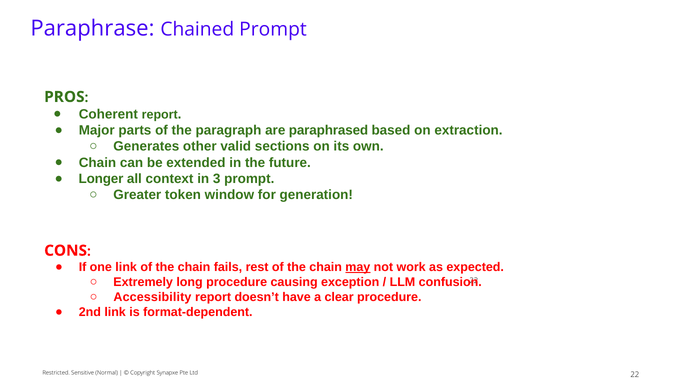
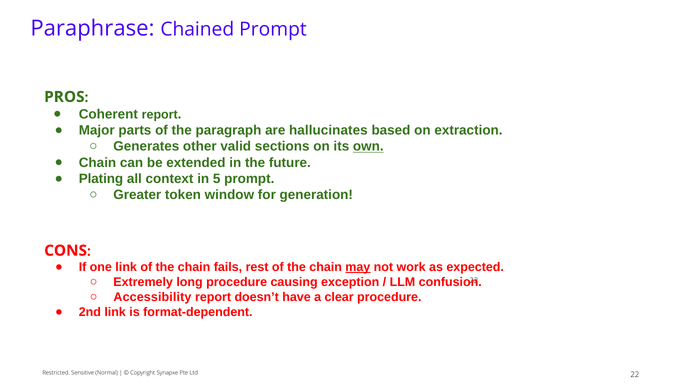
paraphrased: paraphrased -> hallucinates (328, 130)
own underline: none -> present (368, 146)
Longer: Longer -> Plating (101, 179)
3: 3 -> 5 (217, 179)
